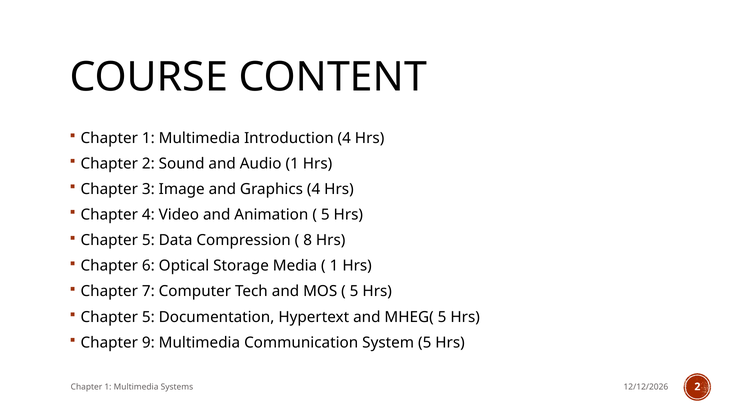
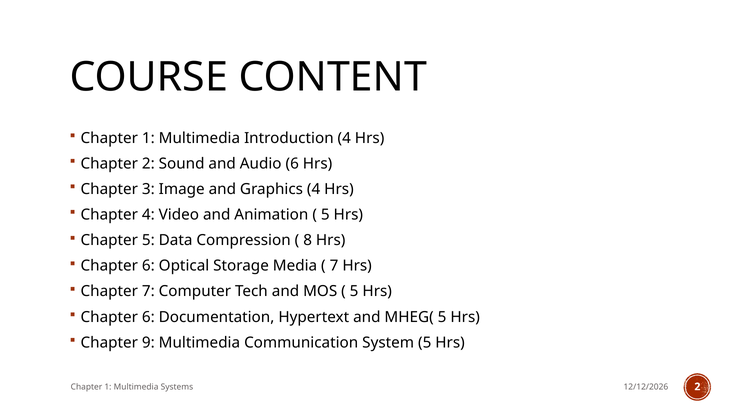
Audio 1: 1 -> 6 (292, 164)
1: 1 -> 7 (334, 266)
5: 5 -> 6 (148, 317)
